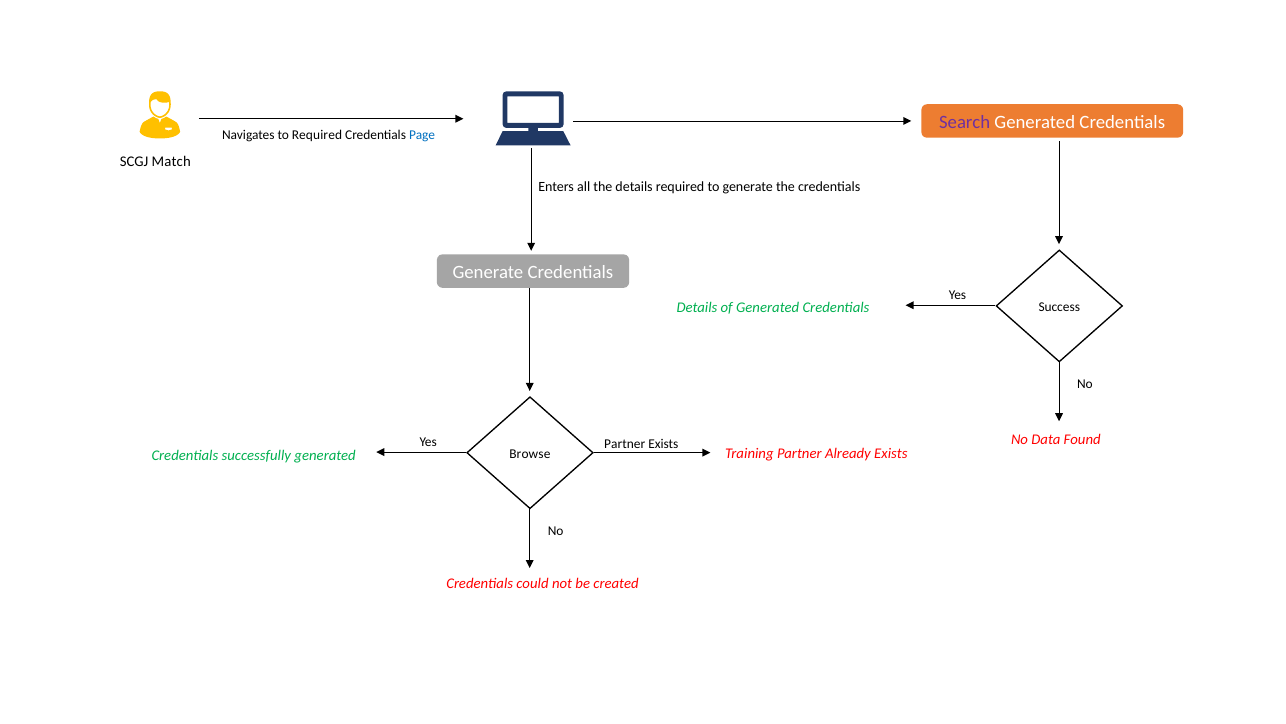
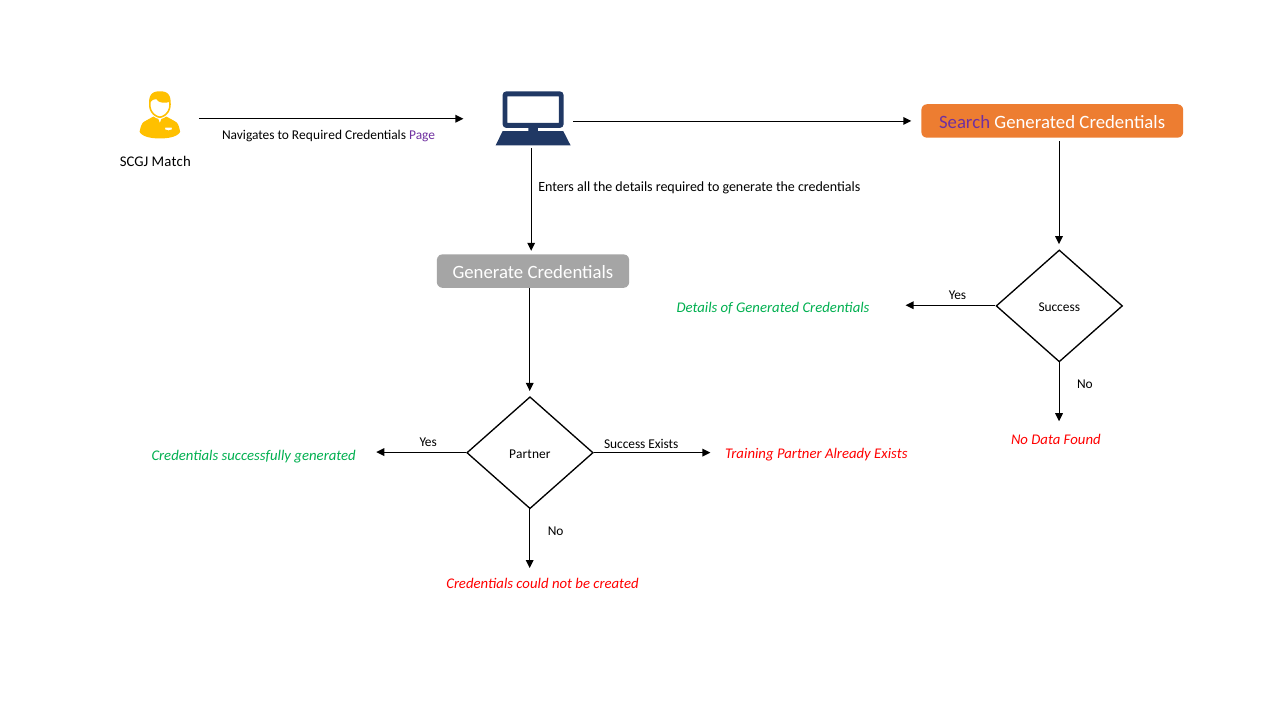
Page colour: blue -> purple (422, 135)
Partner: Partner -> Success (625, 444)
Browse: Browse -> Partner (530, 453)
